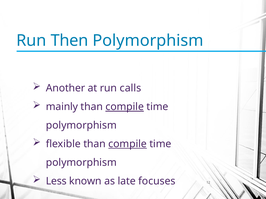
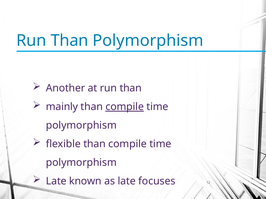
Then: Then -> Than (70, 41)
at run calls: calls -> than (131, 88)
compile underline: present -> none (128, 144)
Less: Less -> Late (56, 182)
